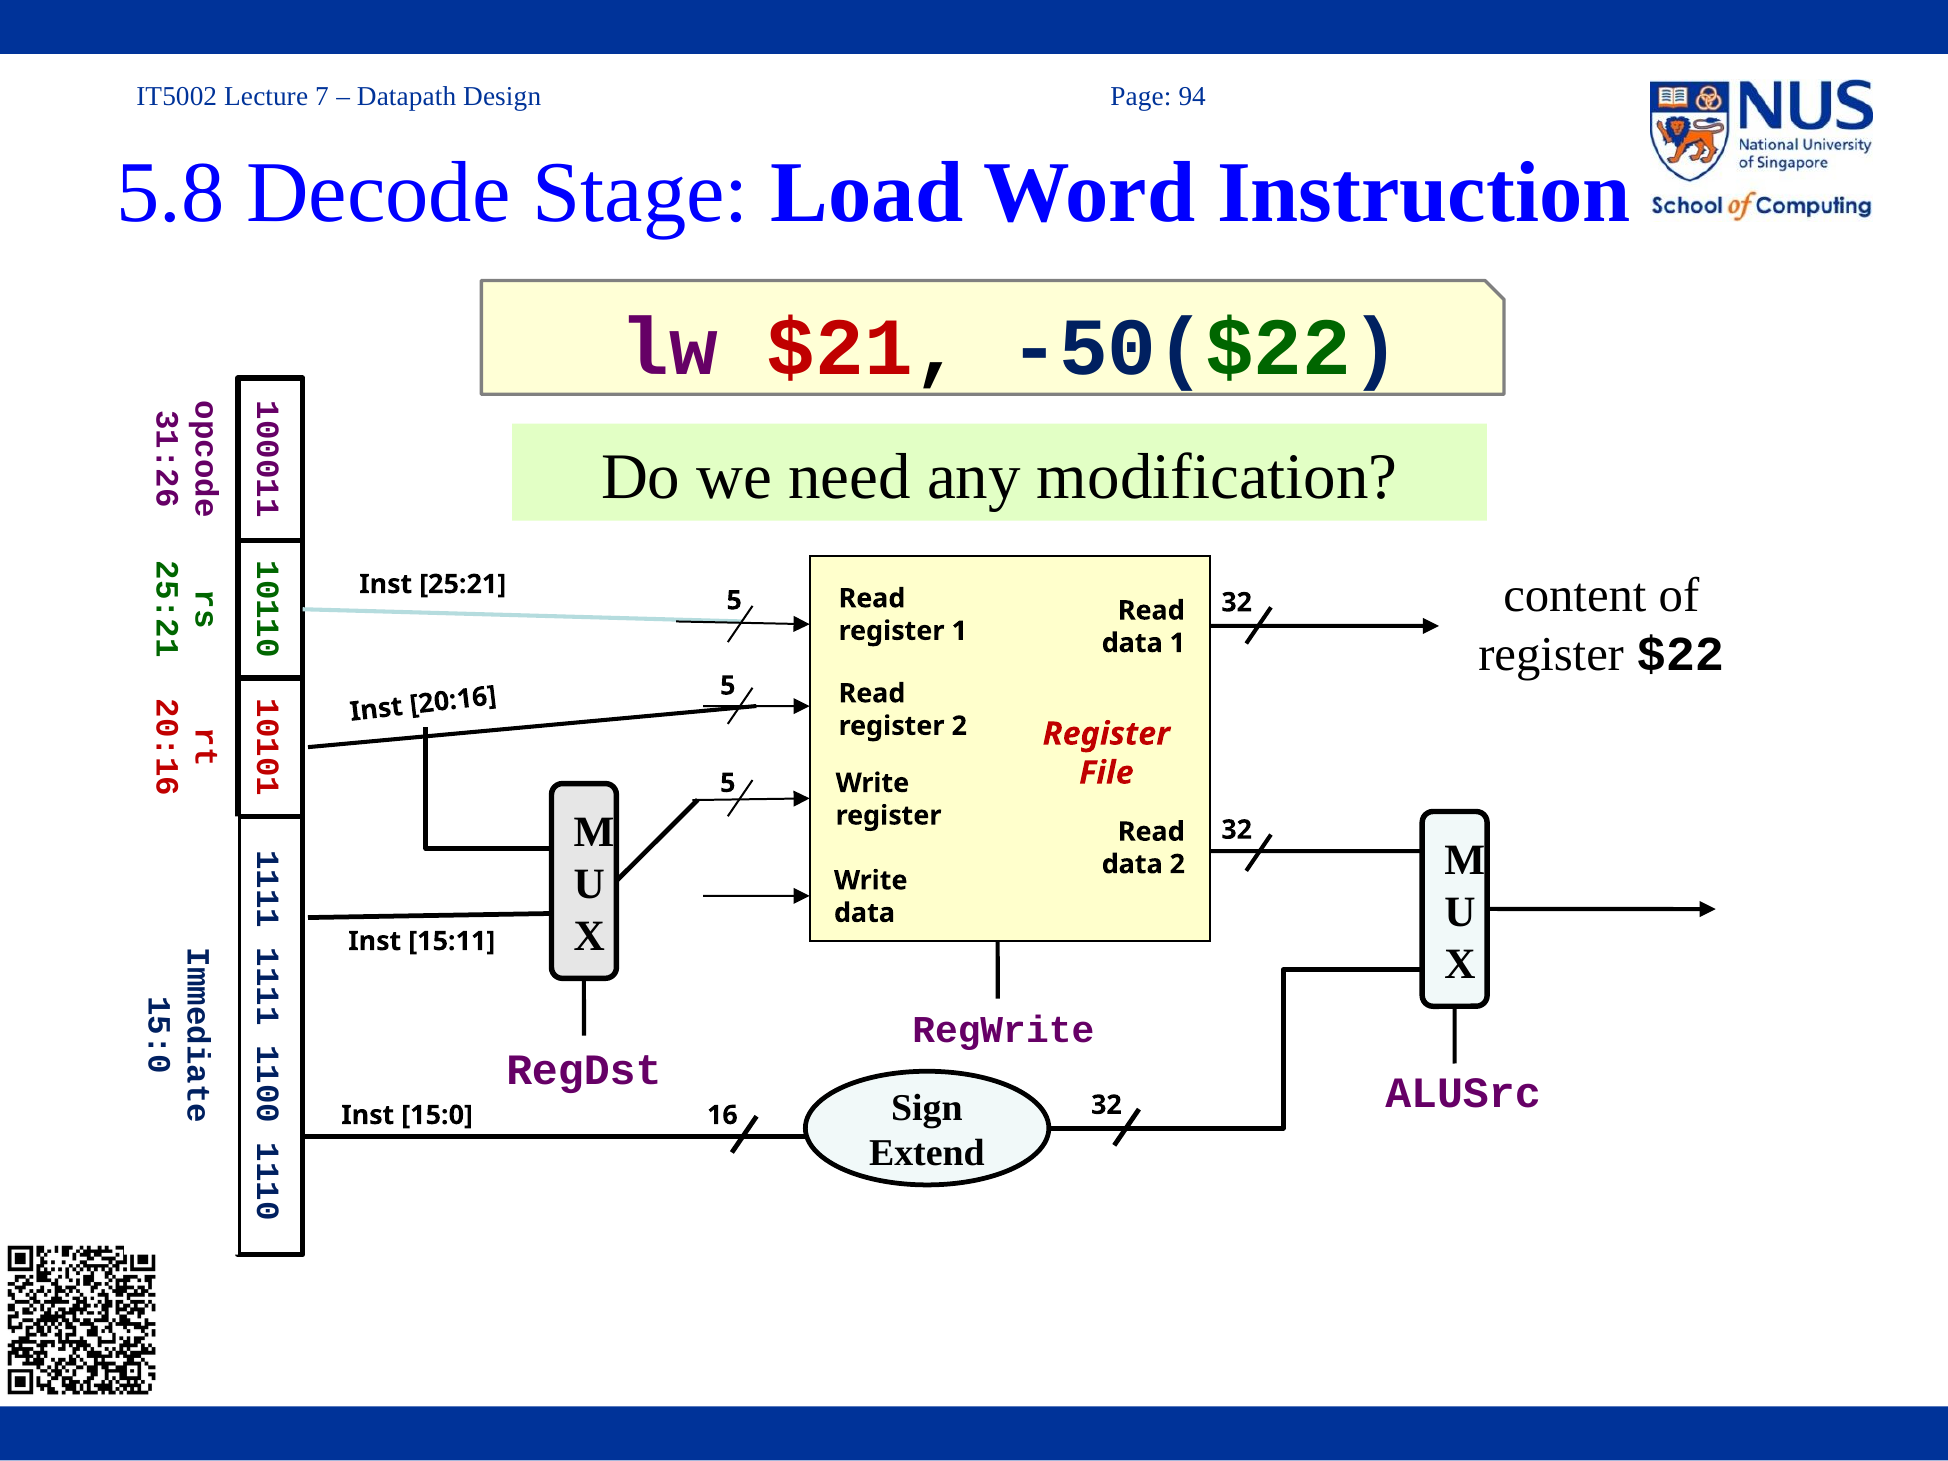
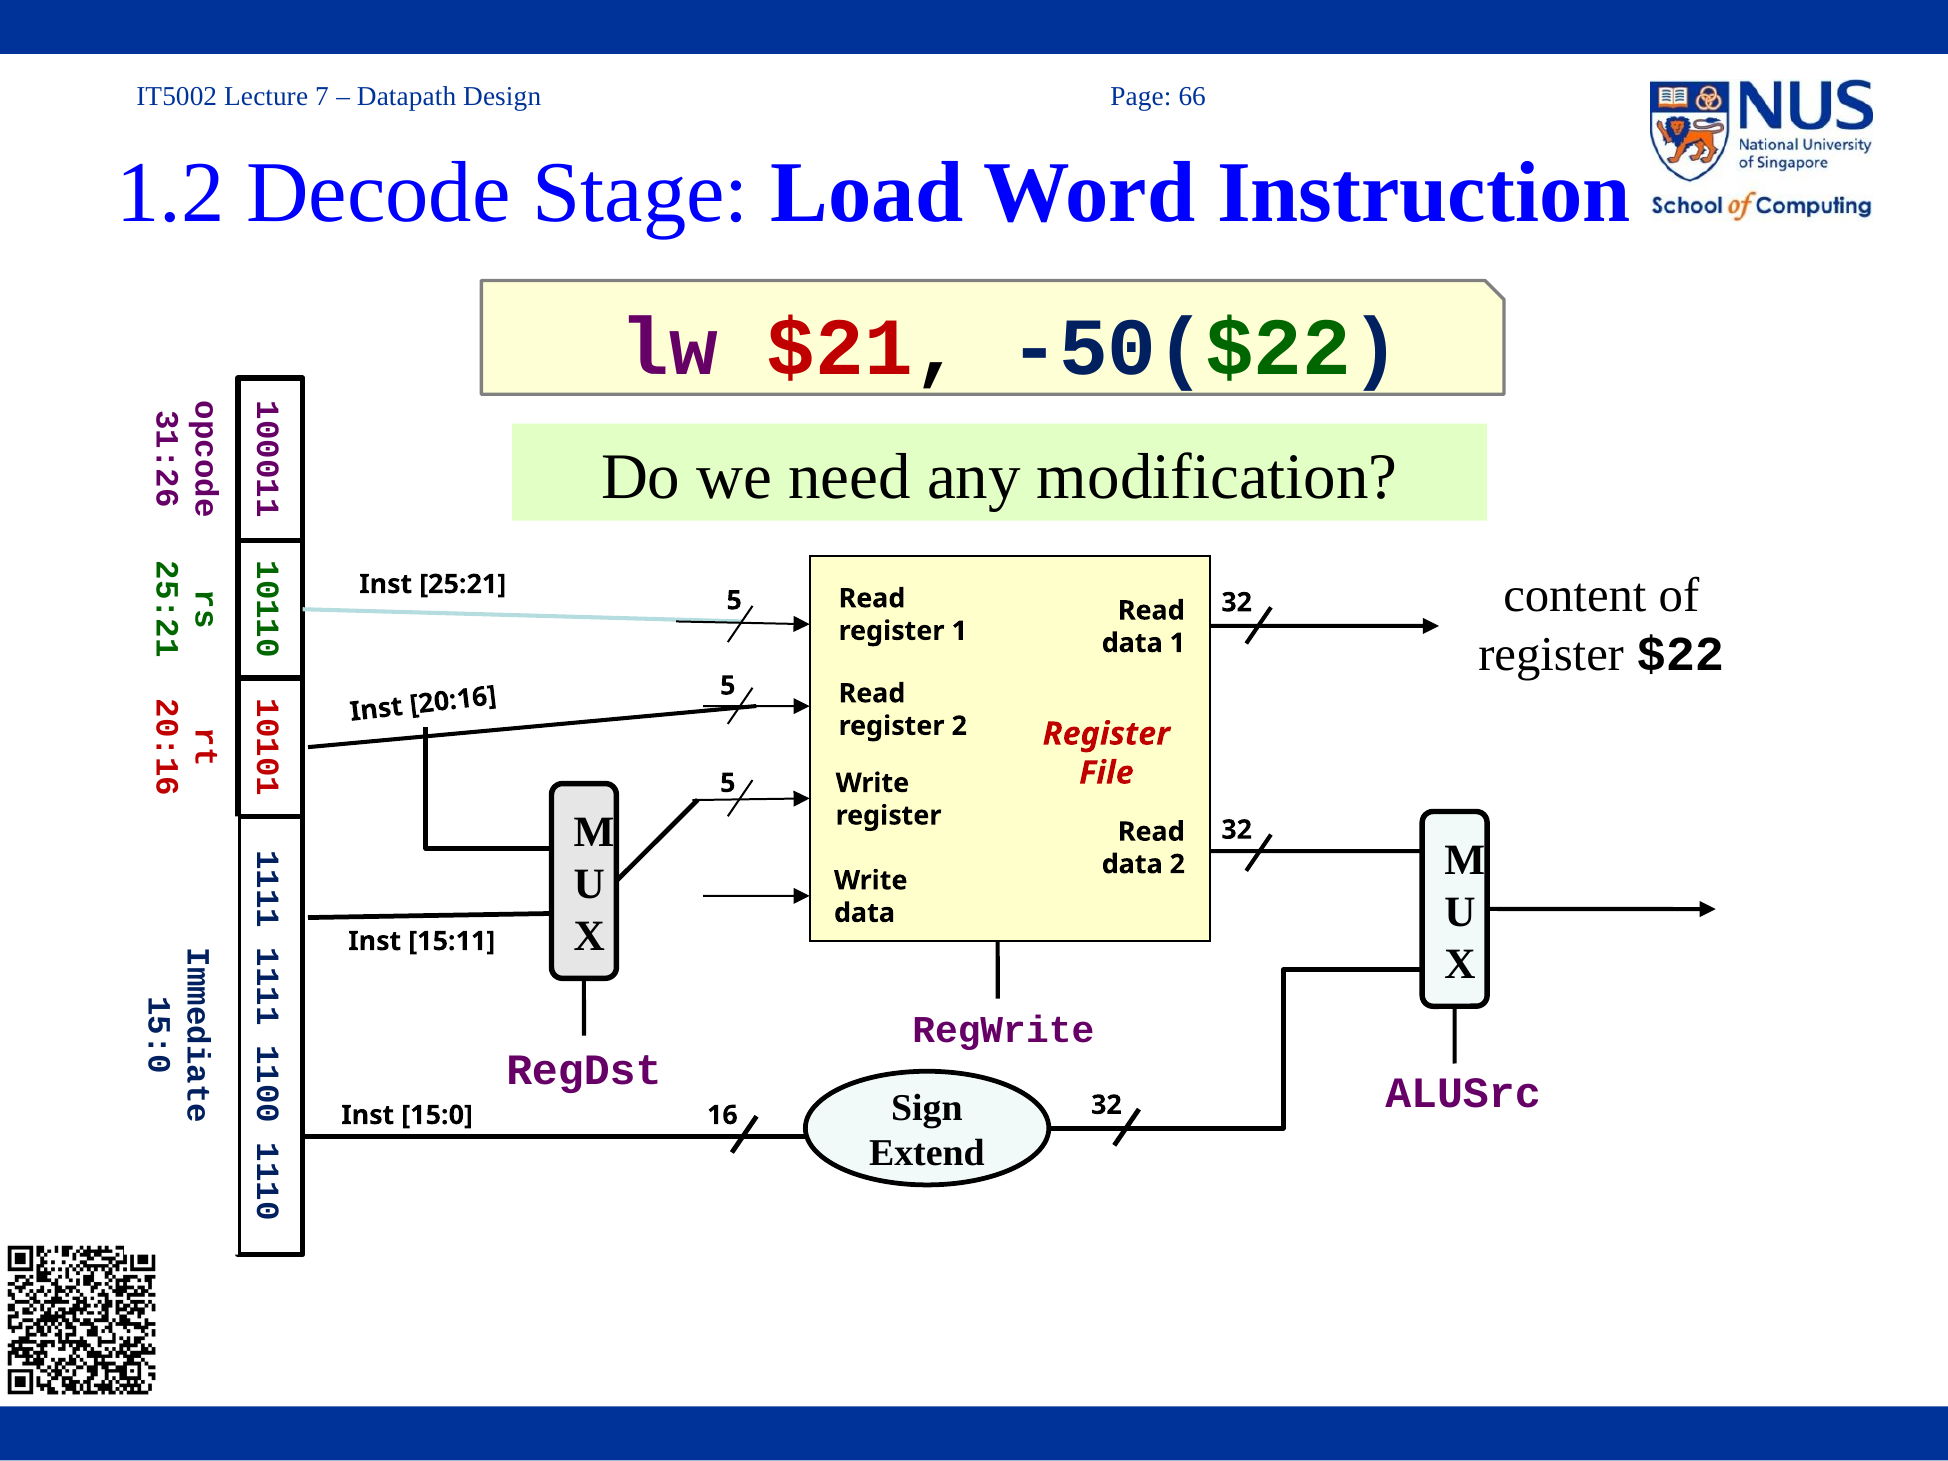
94: 94 -> 66 (1192, 97)
5.8: 5.8 -> 1.2 (171, 193)
